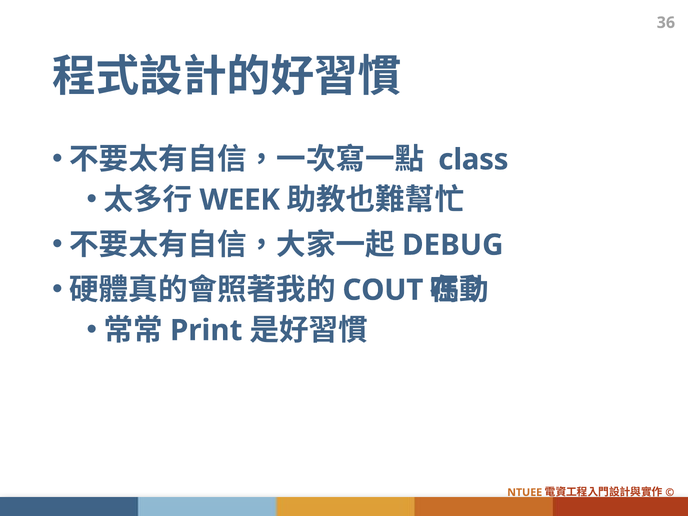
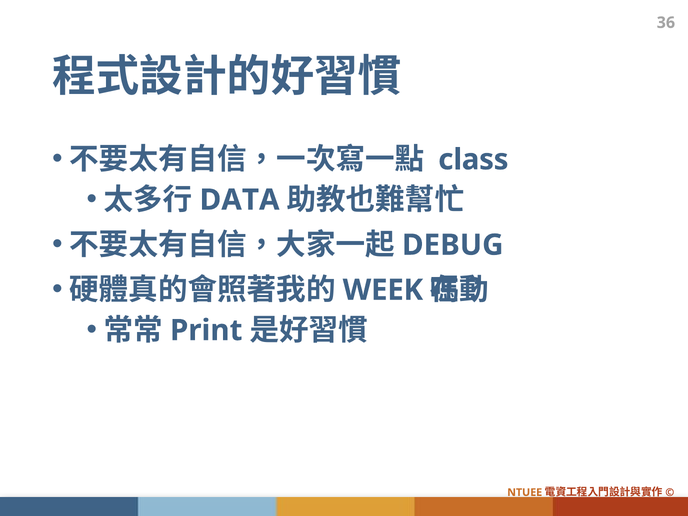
WEEK: WEEK -> DATA (240, 200)
COUT: COUT -> WEEK (383, 290)
